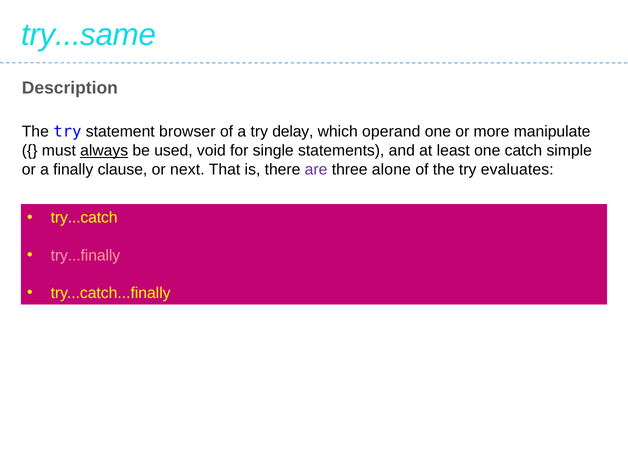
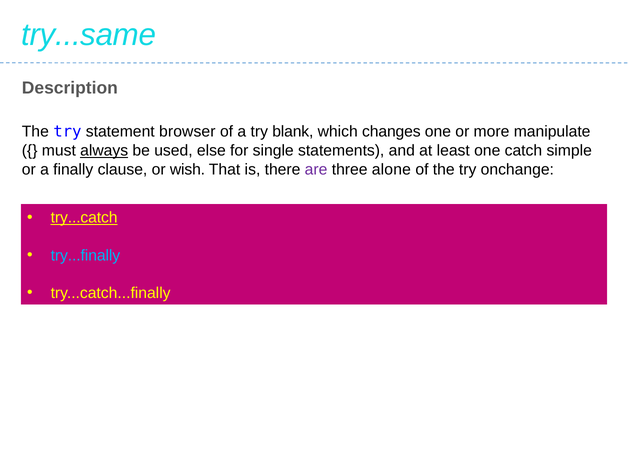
delay: delay -> blank (293, 132)
operand: operand -> changes (391, 132)
void: void -> else (211, 151)
next: next -> wish (188, 169)
evaluates: evaluates -> onchange (517, 169)
try...catch underline: none -> present (84, 218)
try...finally colour: pink -> light blue (85, 255)
